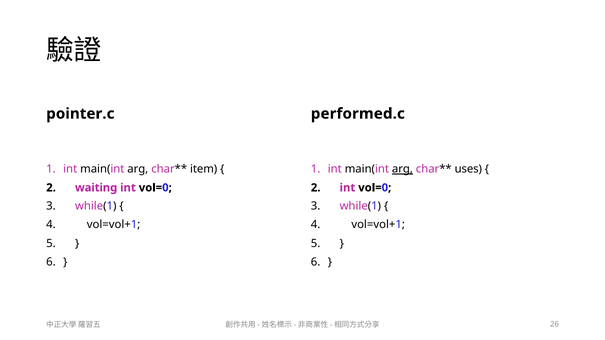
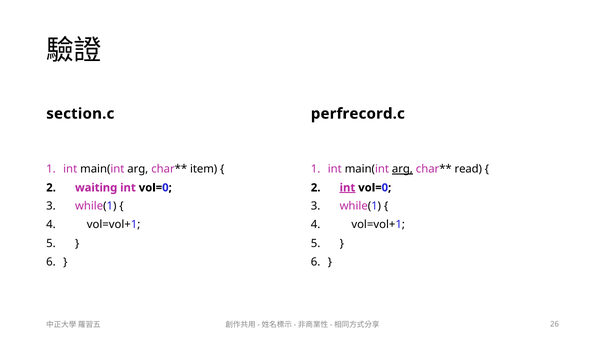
pointer.c: pointer.c -> section.c (80, 114)
performed.c: performed.c -> perfrecord.c (358, 114)
uses: uses -> read (468, 169)
int underline: none -> present (347, 188)
